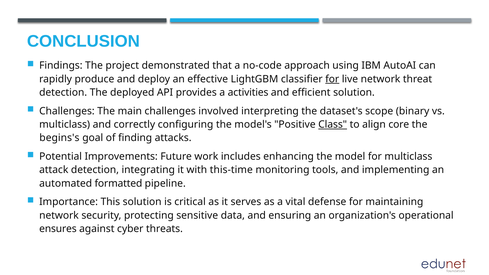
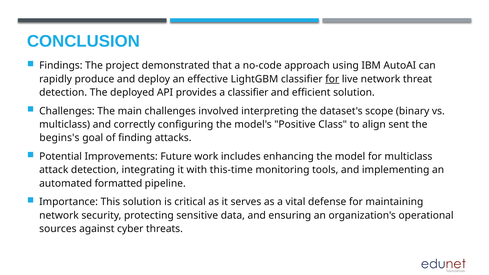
a activities: activities -> classifier (248, 93)
Class underline: present -> none (333, 125)
core: core -> sent (399, 125)
ensures: ensures -> sources (58, 229)
